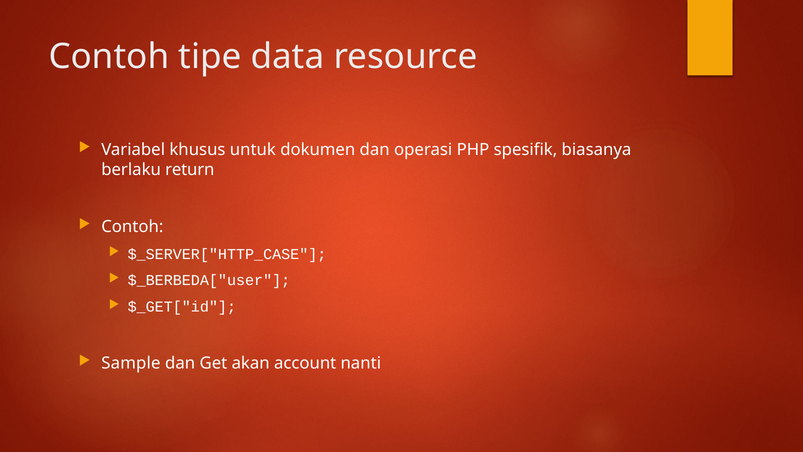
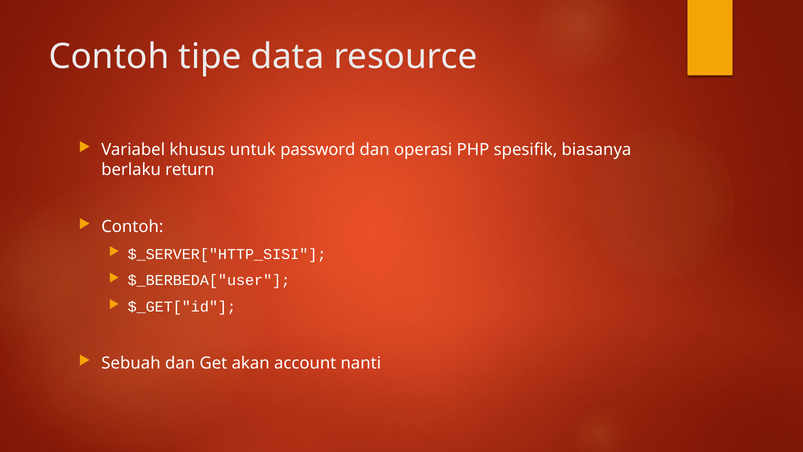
dokumen: dokumen -> password (318, 149)
$_SERVER["HTTP_CASE: $_SERVER["HTTP_CASE -> $_SERVER["HTTP_SISI (227, 254)
Sample: Sample -> Sebuah (131, 363)
